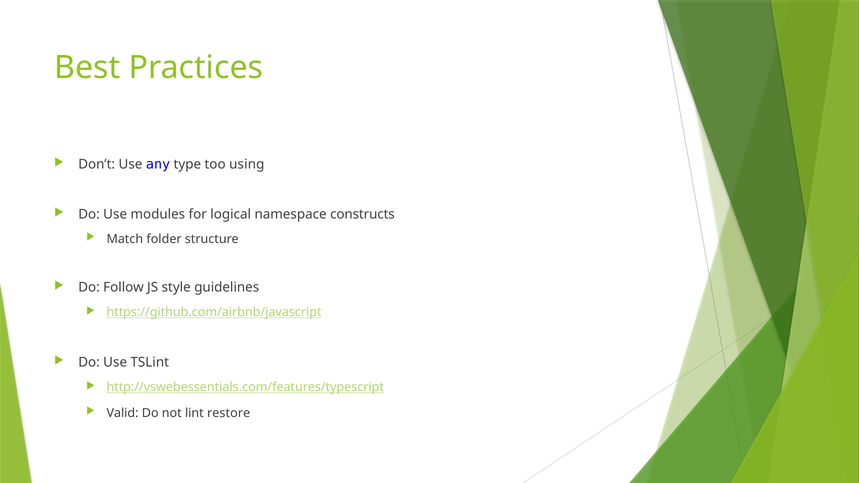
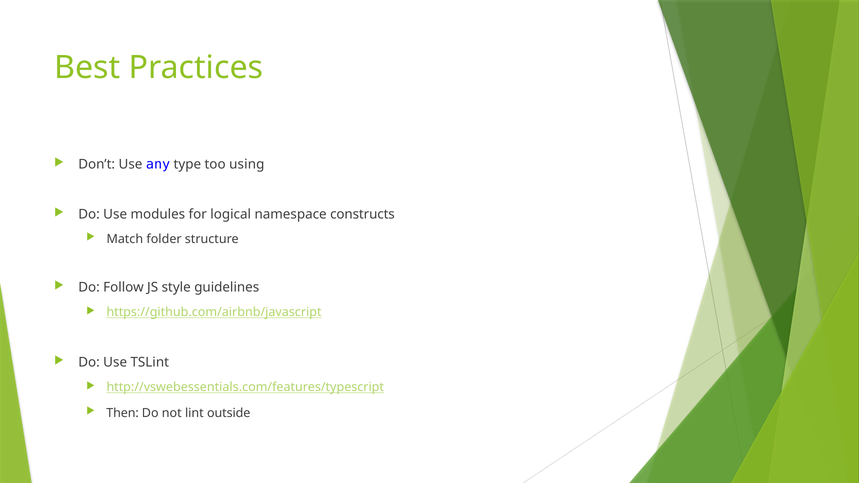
Valid: Valid -> Then (123, 413)
restore: restore -> outside (229, 413)
